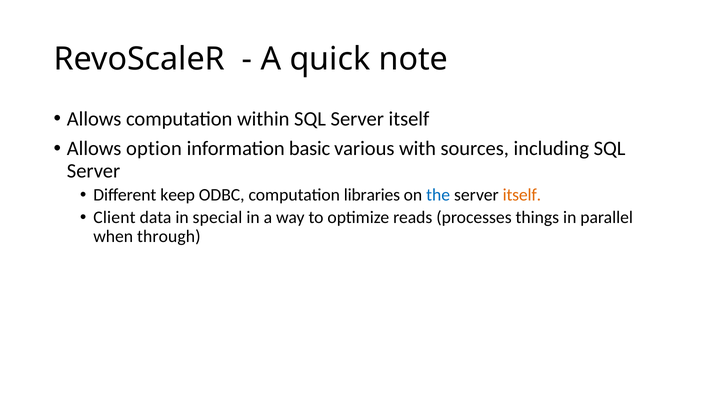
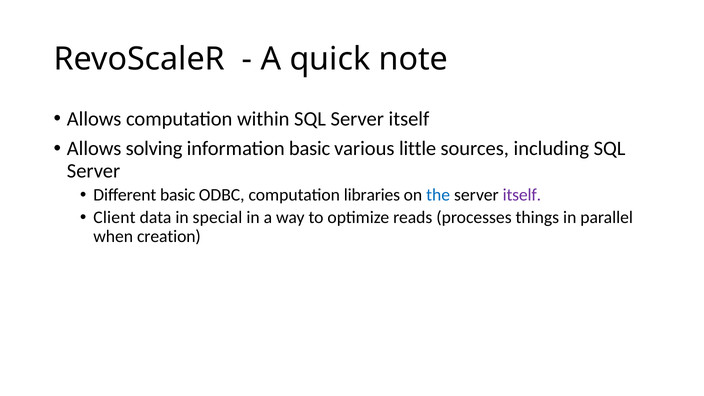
option: option -> solving (154, 149)
with: with -> little (418, 149)
Different keep: keep -> basic (178, 195)
itself colour: orange -> purple (522, 195)
through: through -> creation (169, 237)
